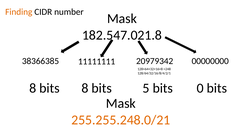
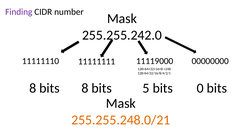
Finding colour: orange -> purple (19, 12)
182.547.021.8: 182.547.021.8 -> 255.255.242.0 (122, 35)
38366385: 38366385 -> 11111110 (40, 61)
20979342: 20979342 -> 11119000 (155, 61)
